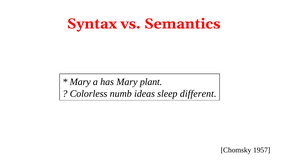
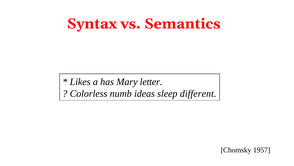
Mary: Mary -> Likes (80, 82)
plant: plant -> letter (151, 82)
